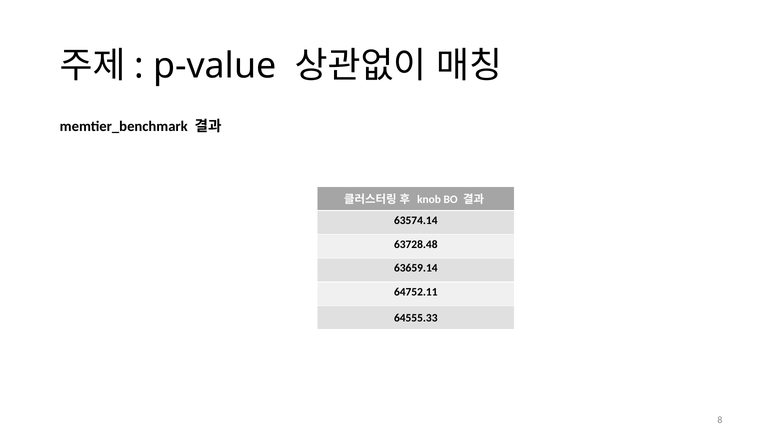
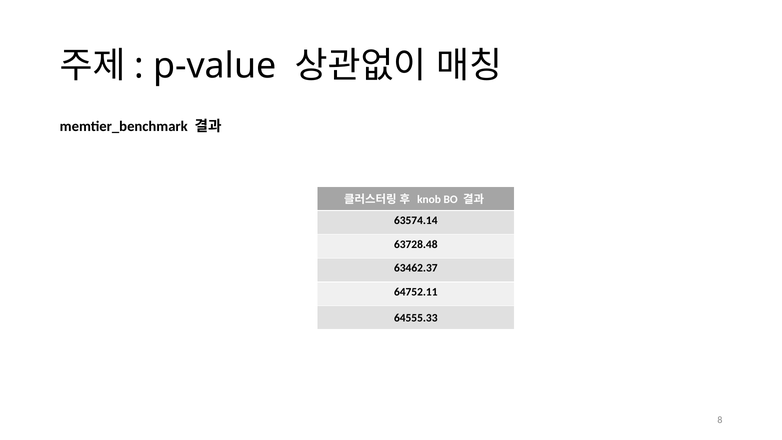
63659.14: 63659.14 -> 63462.37 (416, 268)
